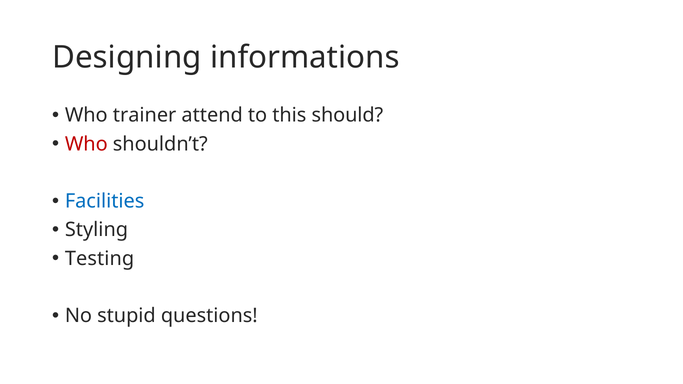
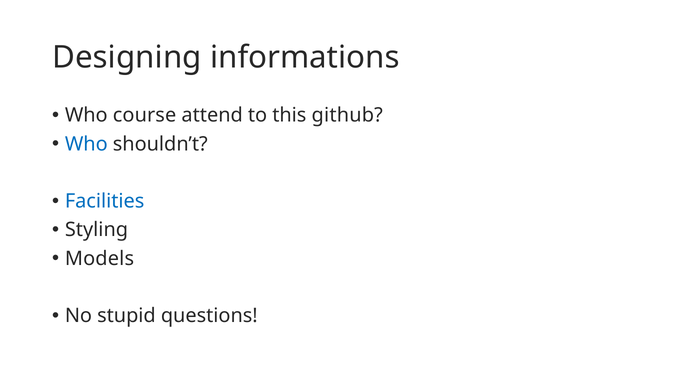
trainer: trainer -> course (145, 115)
should: should -> github (347, 115)
Who colour: red -> blue (86, 144)
Testing: Testing -> Models (99, 259)
